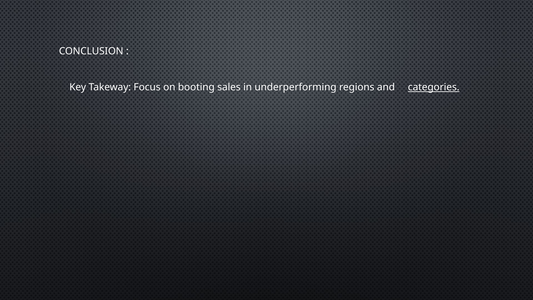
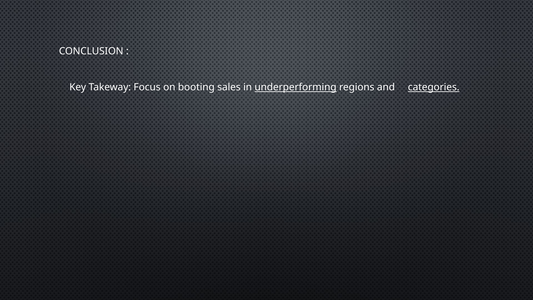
underperforming underline: none -> present (296, 87)
